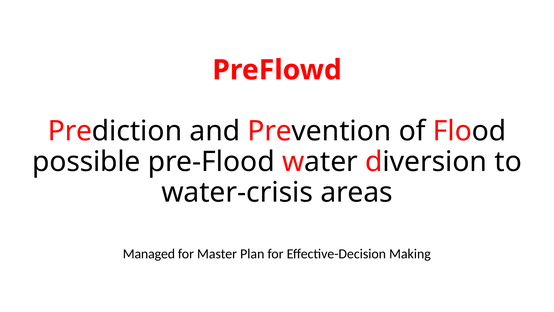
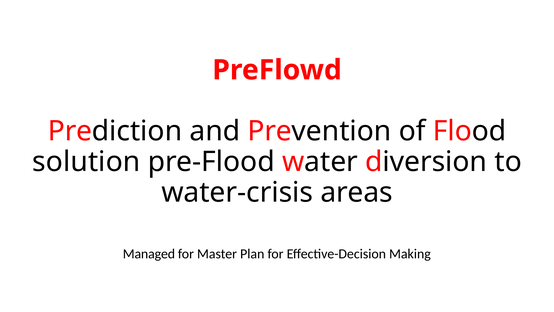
possible: possible -> solution (86, 162)
